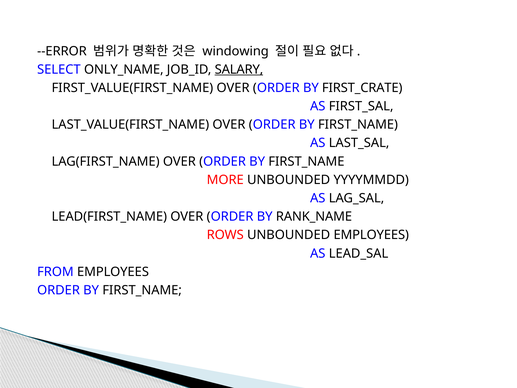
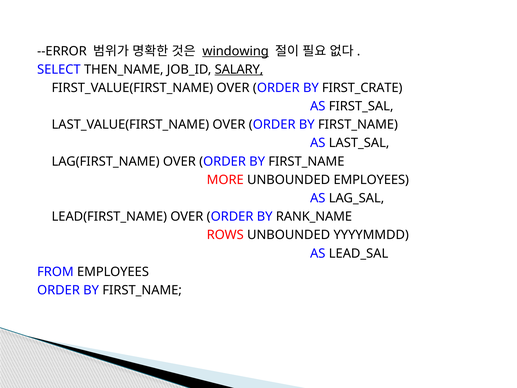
windowing underline: none -> present (236, 51)
ONLY_NAME: ONLY_NAME -> THEN_NAME (124, 69)
UNBOUNDED YYYYMMDD: YYYYMMDD -> EMPLOYEES (371, 180)
UNBOUNDED EMPLOYEES: EMPLOYEES -> YYYYMMDD (371, 235)
